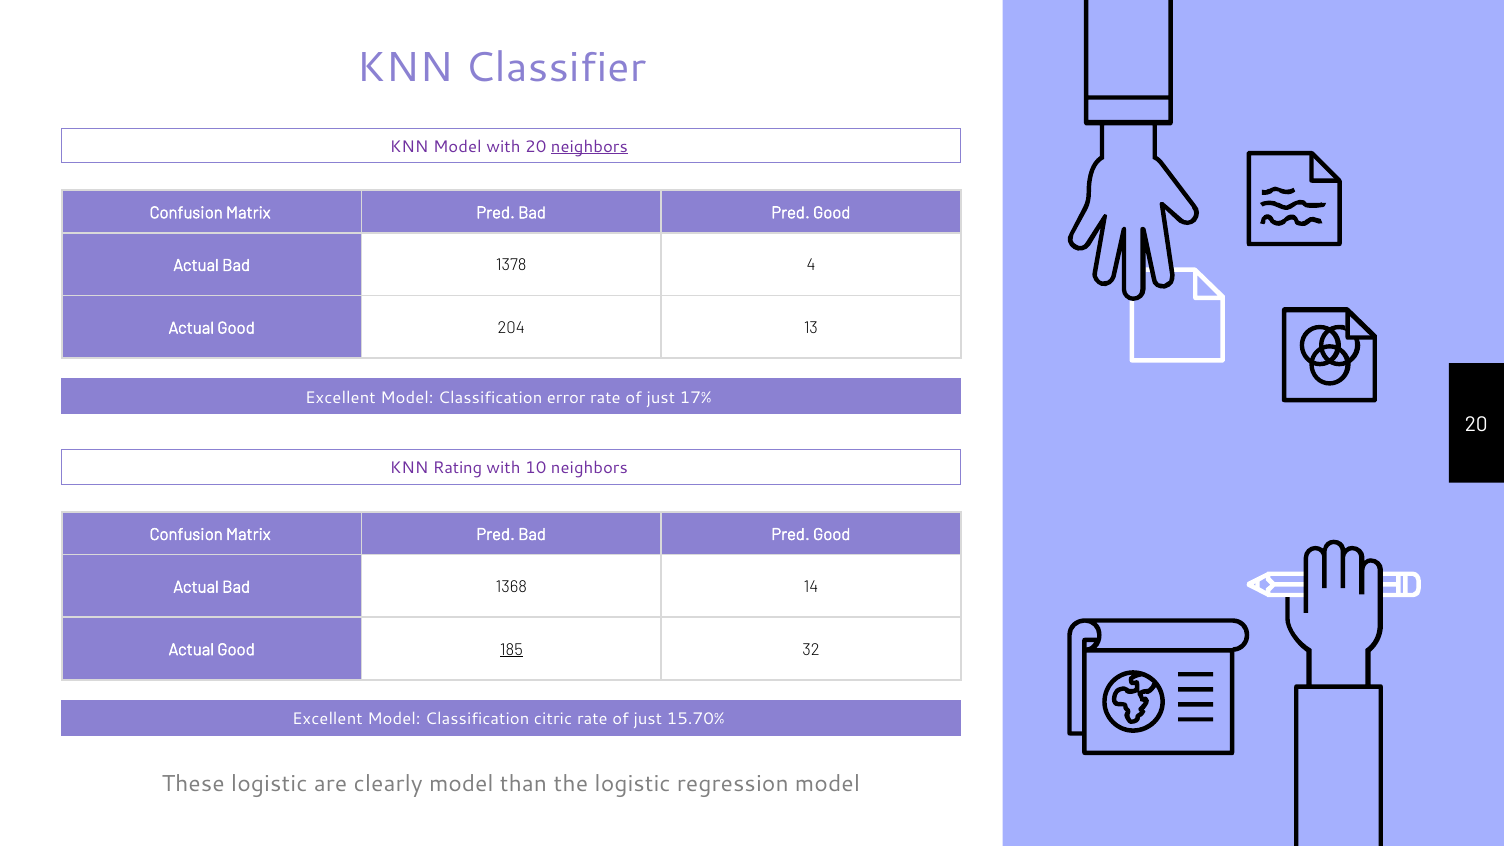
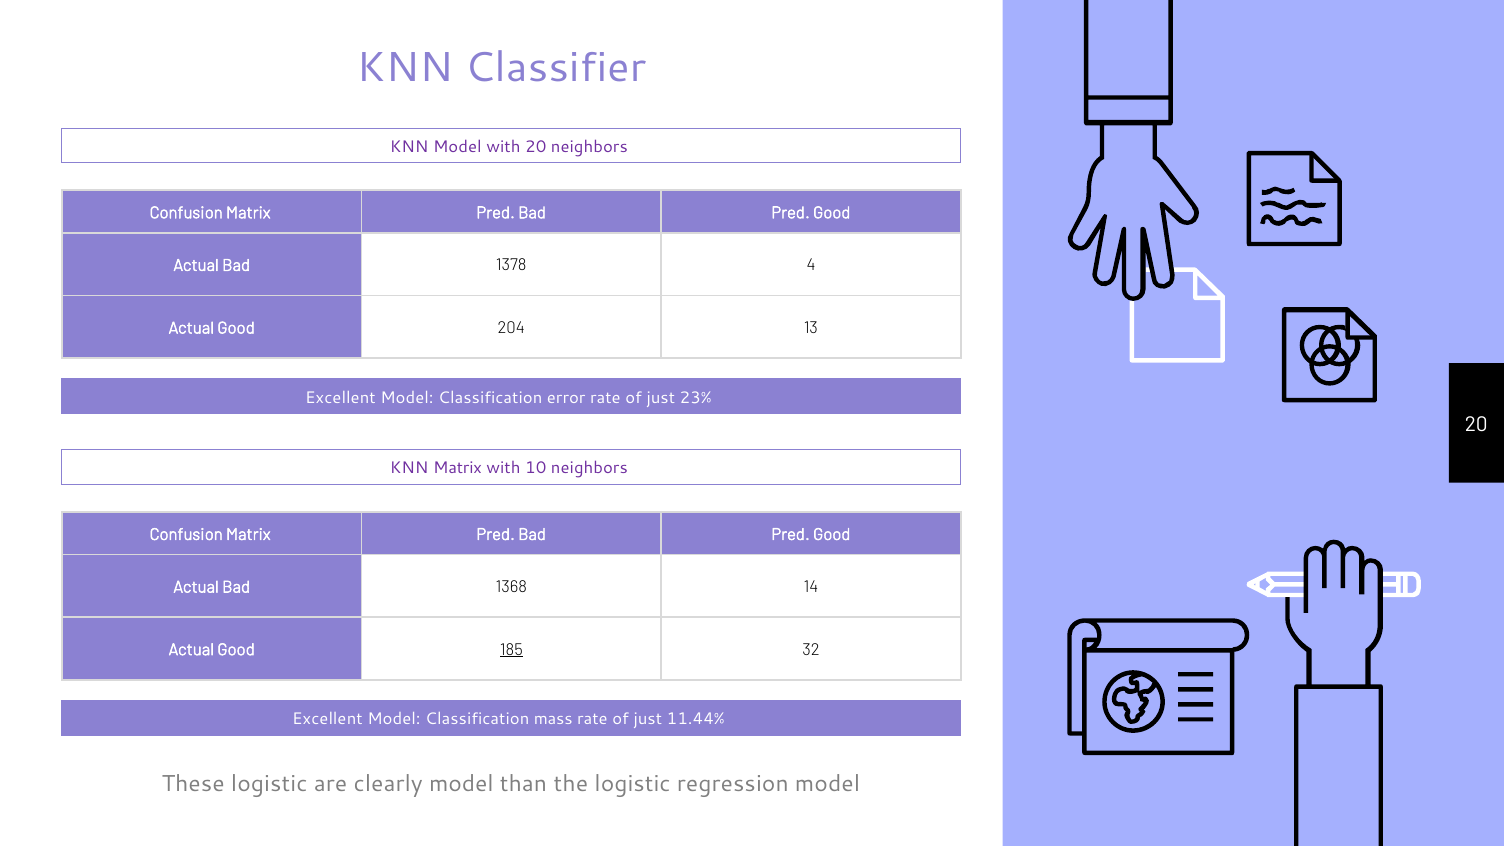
neighbors underline: present -> none (589, 147)
17%: 17% -> 23% (696, 398)
KNN Rating: Rating -> Matrix (458, 468)
citric: citric -> mass (553, 719)
15.70%: 15.70% -> 11.44% (696, 719)
